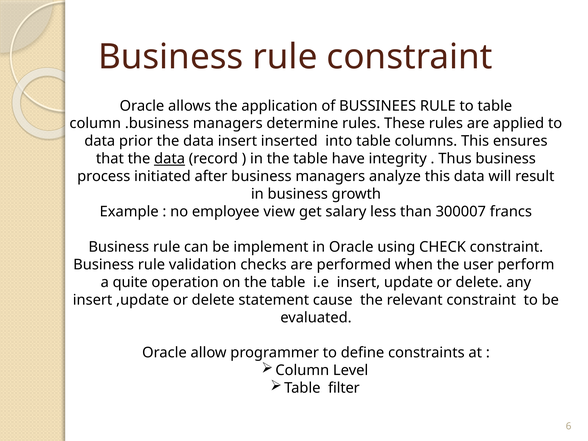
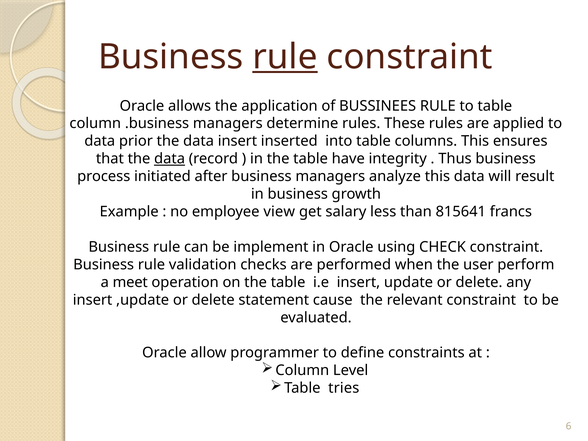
rule underline: none -> present (285, 57)
300007: 300007 -> 815641 (461, 212)
quite: quite -> meet (130, 282)
filter: filter -> tries (344, 388)
